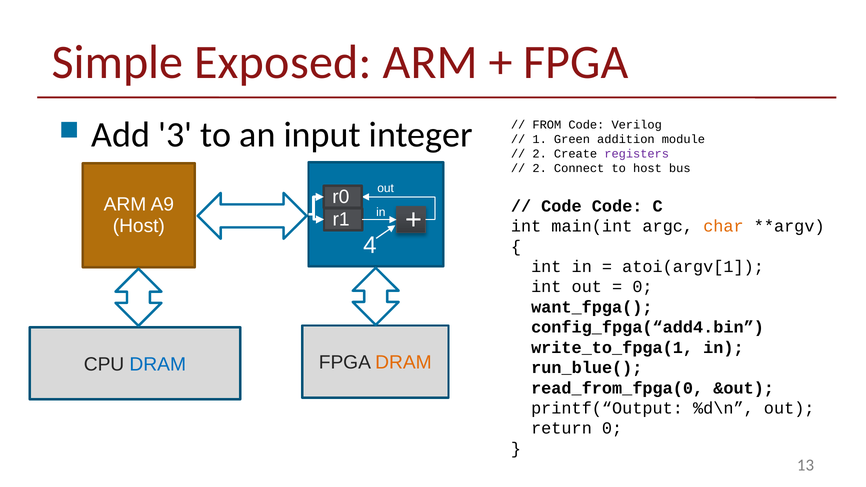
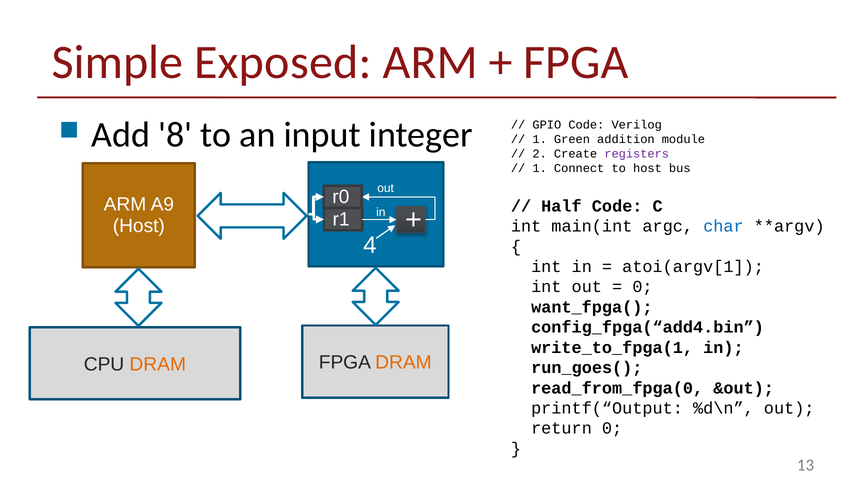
FROM: FROM -> GPIO (547, 125)
3: 3 -> 8 (175, 135)
2: 2 -> 1 (540, 168)
Code: Code -> Half (561, 206)
char colour: orange -> blue (723, 226)
DRAM colour: blue -> orange (158, 364)
run_blue(: run_blue( -> run_goes( (587, 368)
